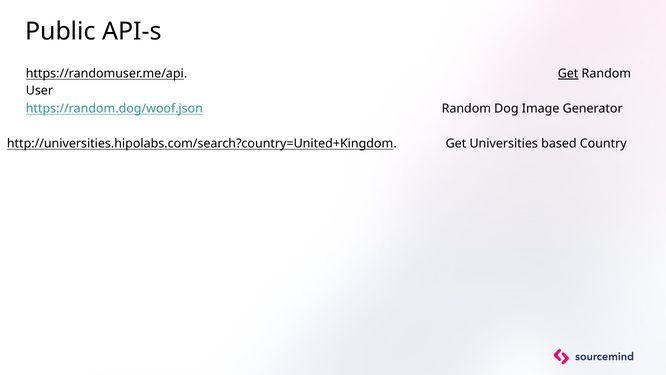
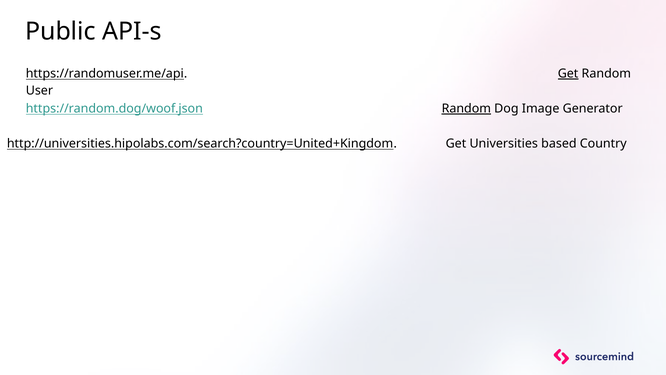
Random underline: none -> present (466, 109)
